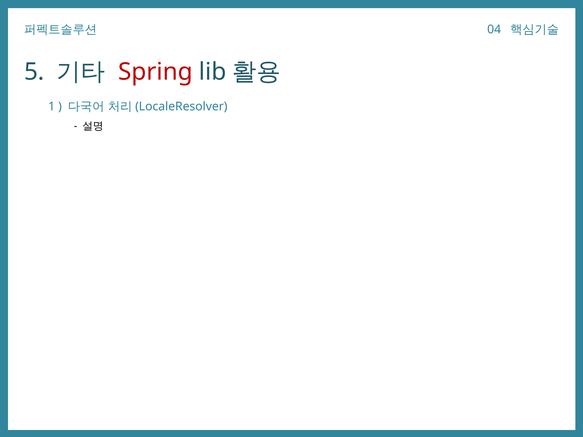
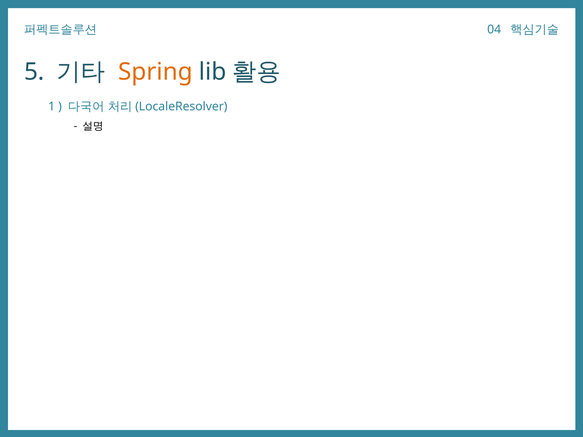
Spring colour: red -> orange (155, 72)
